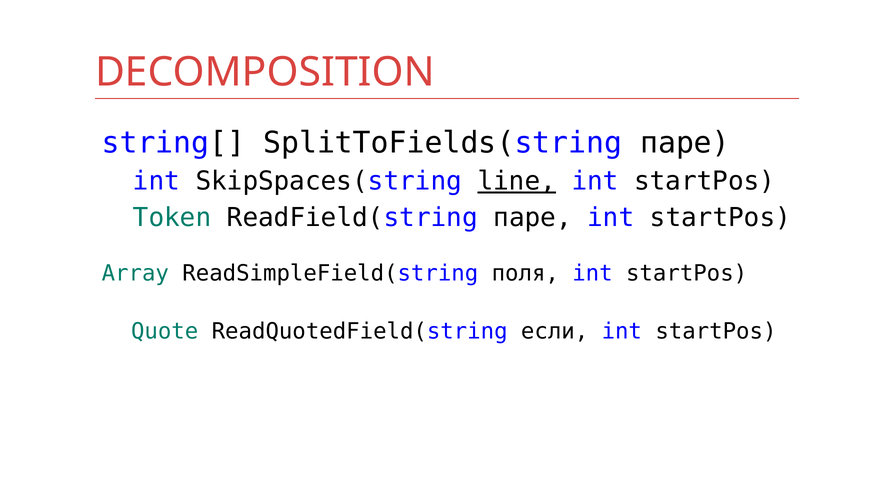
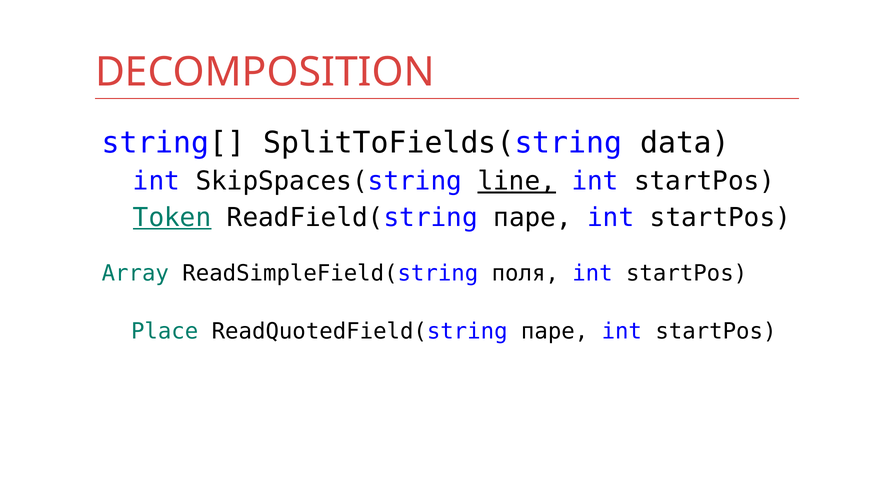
SplitToFields(string паре: паре -> data (685, 143)
Token underline: none -> present (172, 218)
Quote: Quote -> Place (165, 331)
ReadQuotedField(string если: если -> паре (555, 331)
